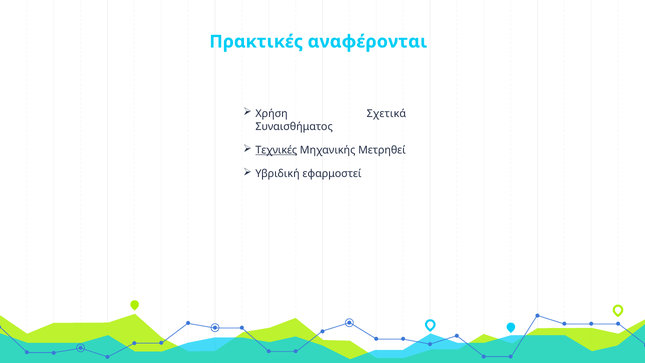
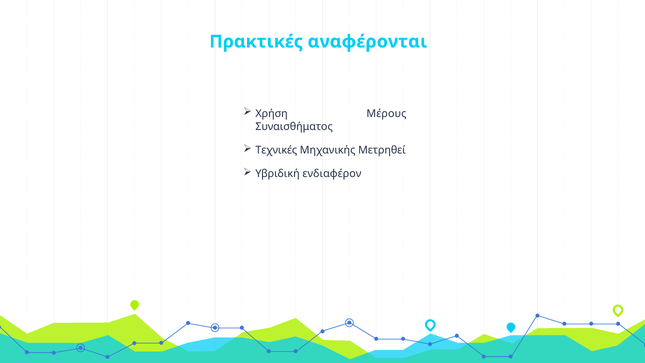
Σχετικά: Σχετικά -> Μέρους (386, 114)
Τεχνικές underline: present -> none (276, 150)
εφαρμοστεί: εφαρμοστεί -> ενδιαφέρον (332, 174)
